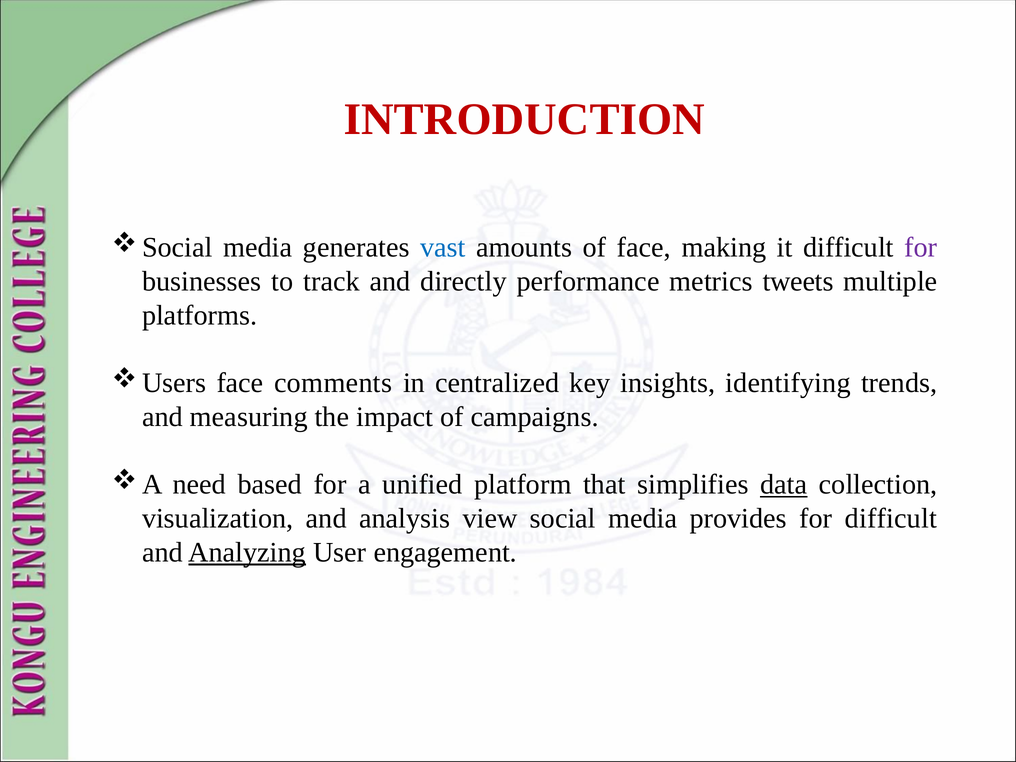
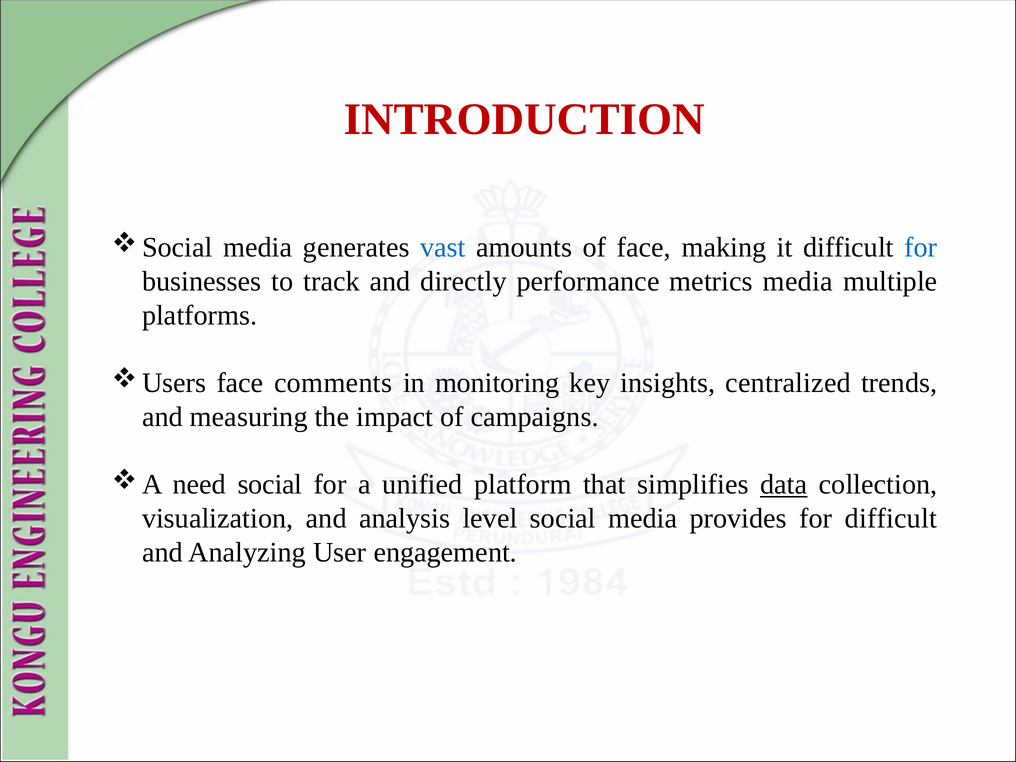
for colour: purple -> blue (921, 247)
metrics tweets: tweets -> media (798, 281)
centralized: centralized -> monitoring (497, 383)
identifying: identifying -> centralized (788, 383)
need based: based -> social (270, 485)
view: view -> level (490, 518)
Analyzing underline: present -> none (247, 552)
